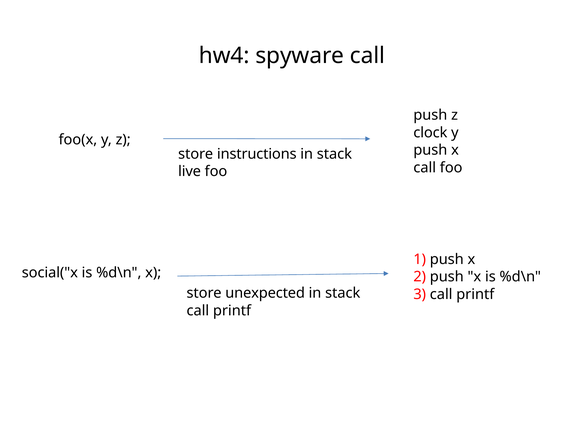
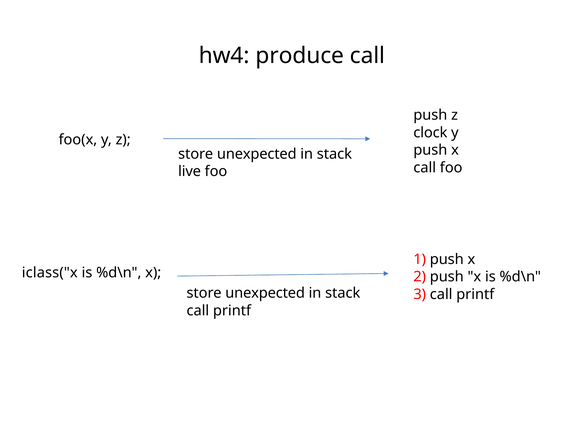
spyware: spyware -> produce (300, 56)
instructions: instructions -> unexpected (257, 154)
social("x: social("x -> iclass("x (50, 273)
